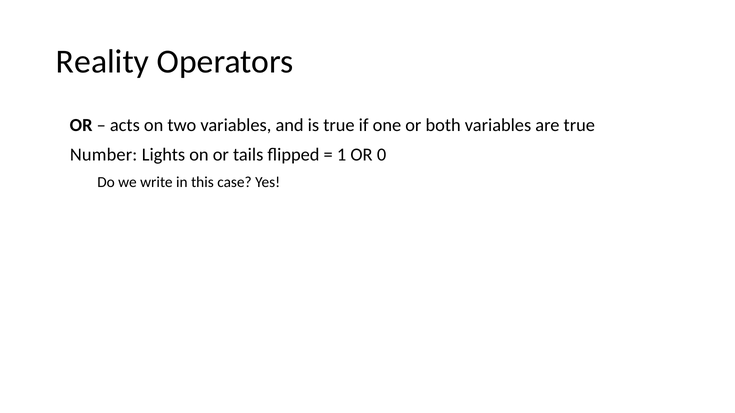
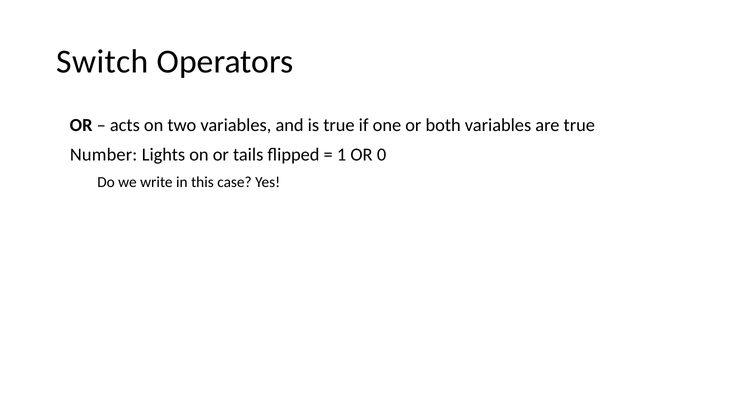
Reality: Reality -> Switch (102, 62)
